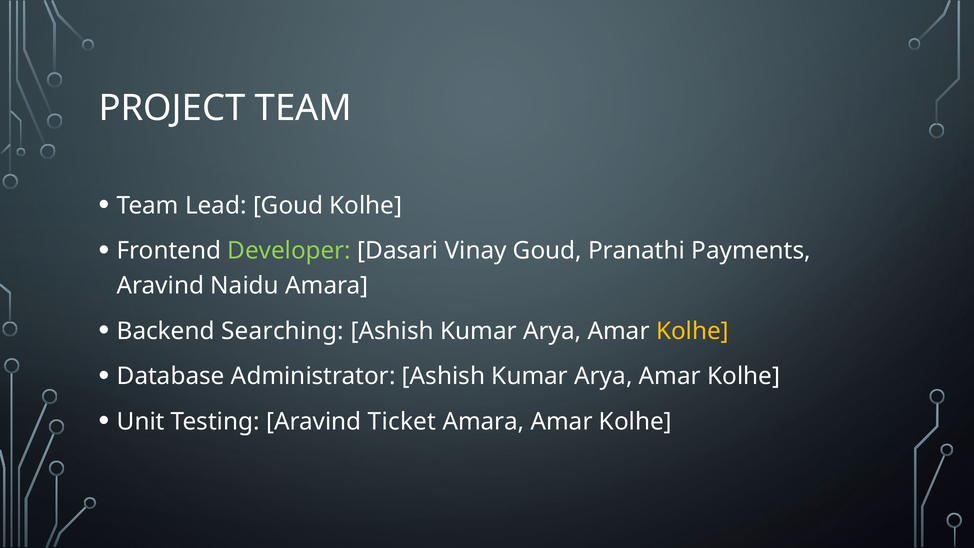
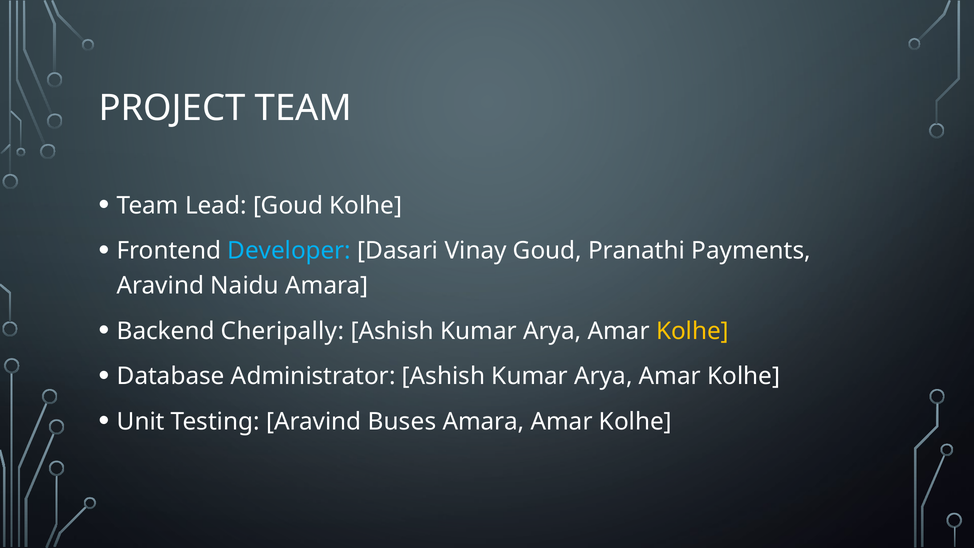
Developer colour: light green -> light blue (289, 251)
Searching: Searching -> Cheripally (283, 331)
Ticket: Ticket -> Buses (402, 421)
